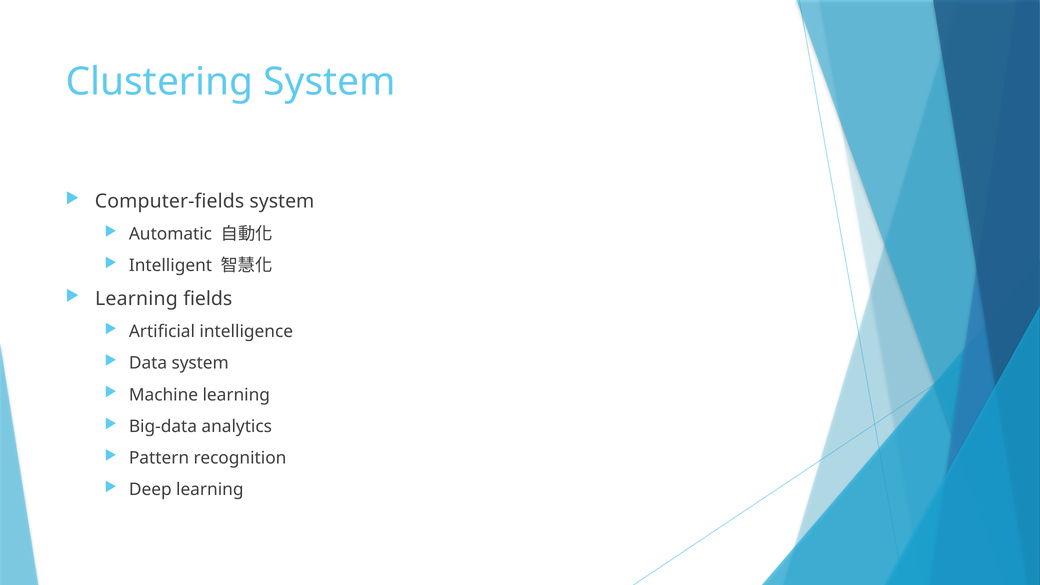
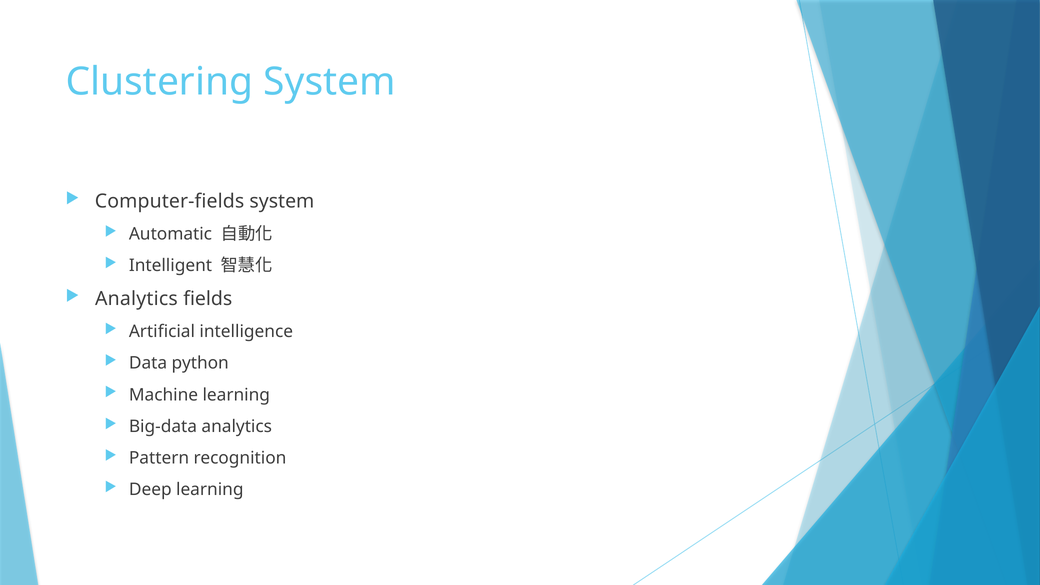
Learning: Learning -> Analytics (136, 299)
Data system: system -> python (200, 363)
